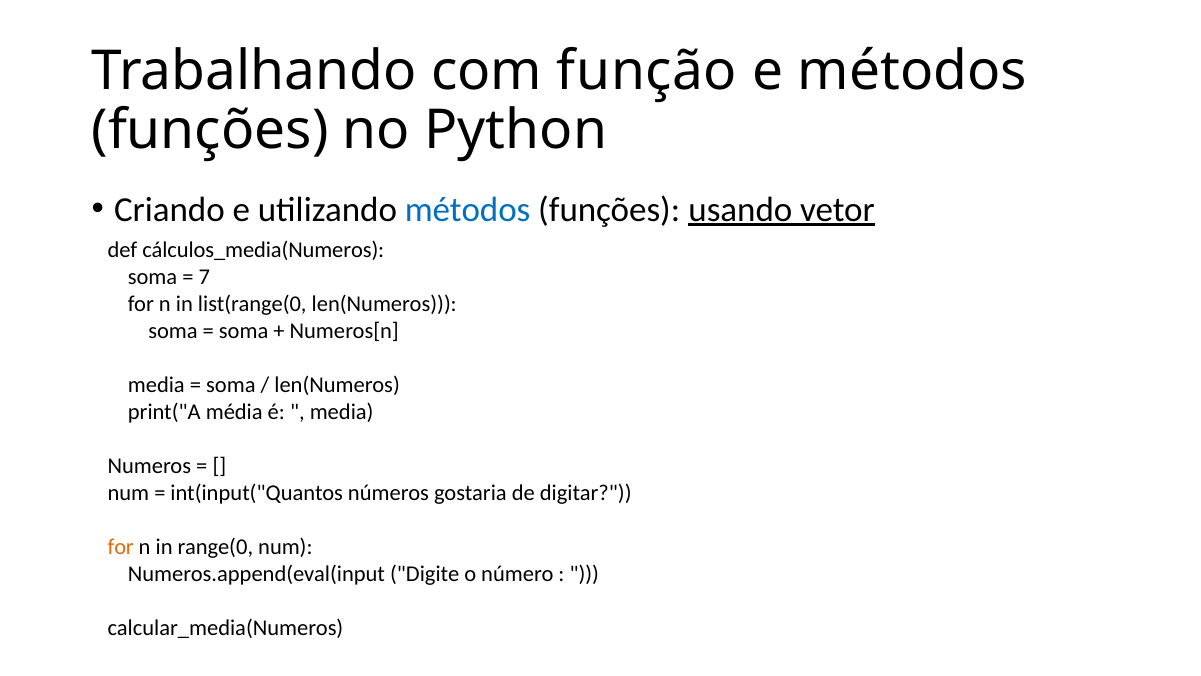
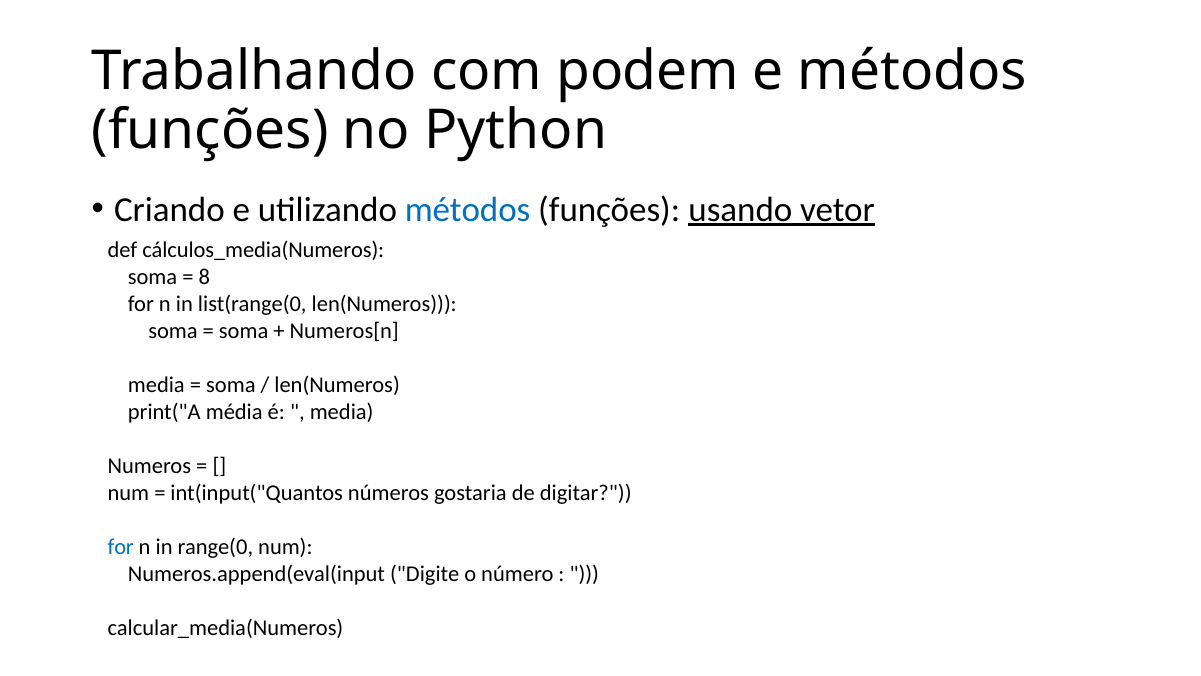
função: função -> podem (648, 71)
7: 7 -> 8 (204, 277)
for colour: orange -> blue (121, 547)
